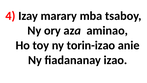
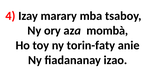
aminao: aminao -> mombà (107, 30)
torin-izao: torin-izao -> torin-faty (91, 45)
